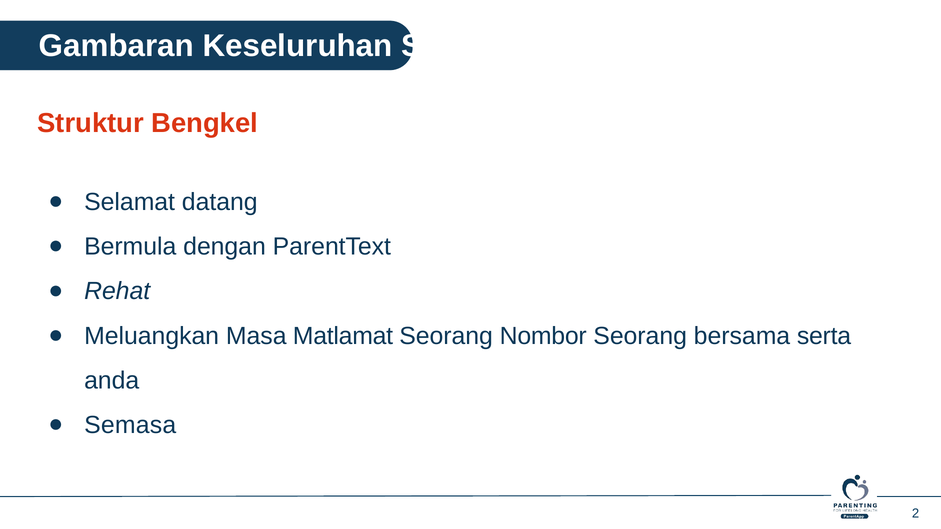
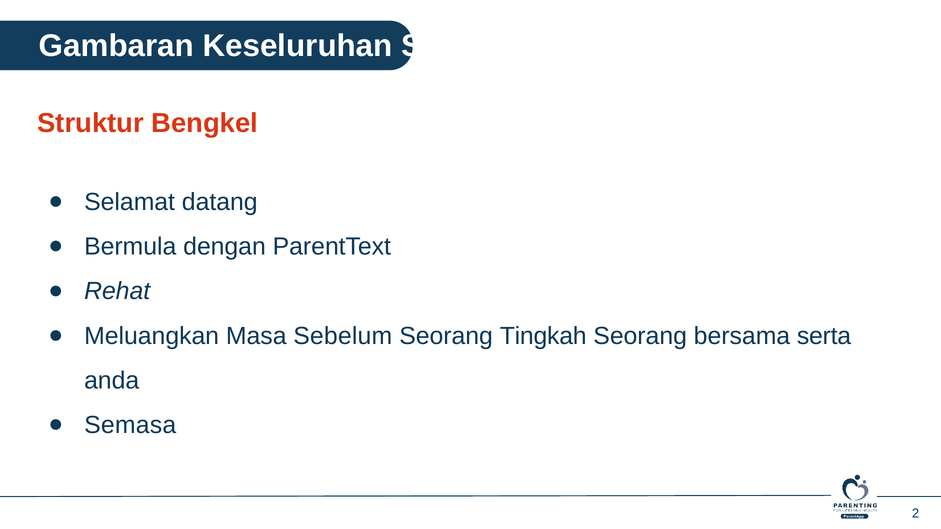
Matlamat: Matlamat -> Sebelum (343, 336)
Nombor: Nombor -> Tingkah (543, 336)
